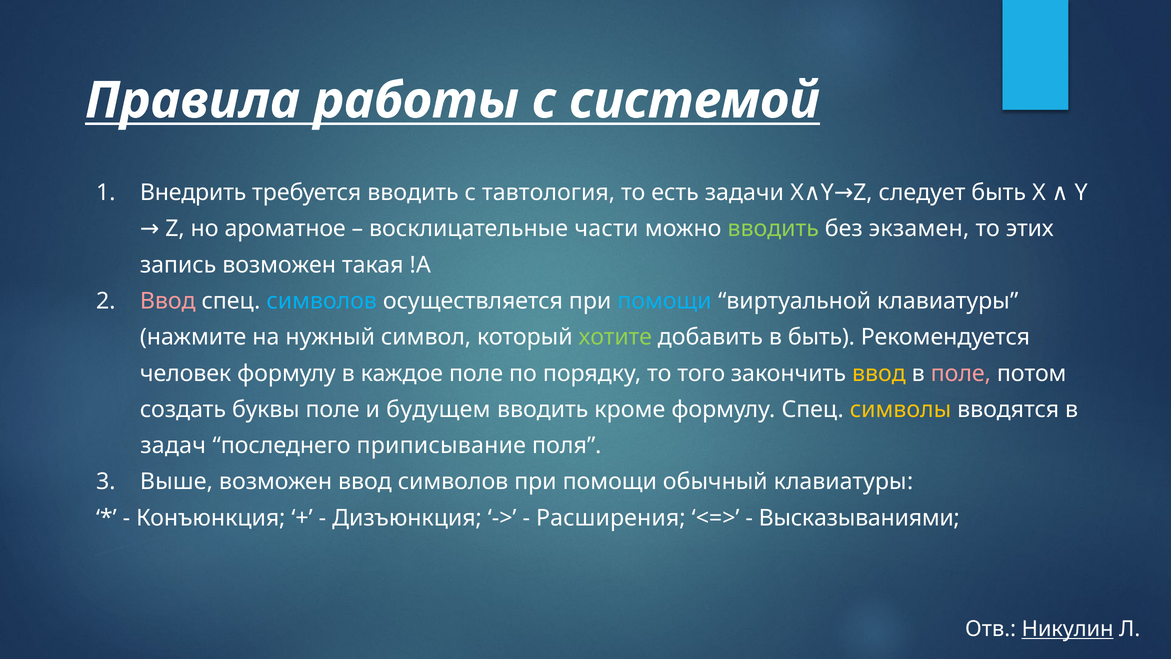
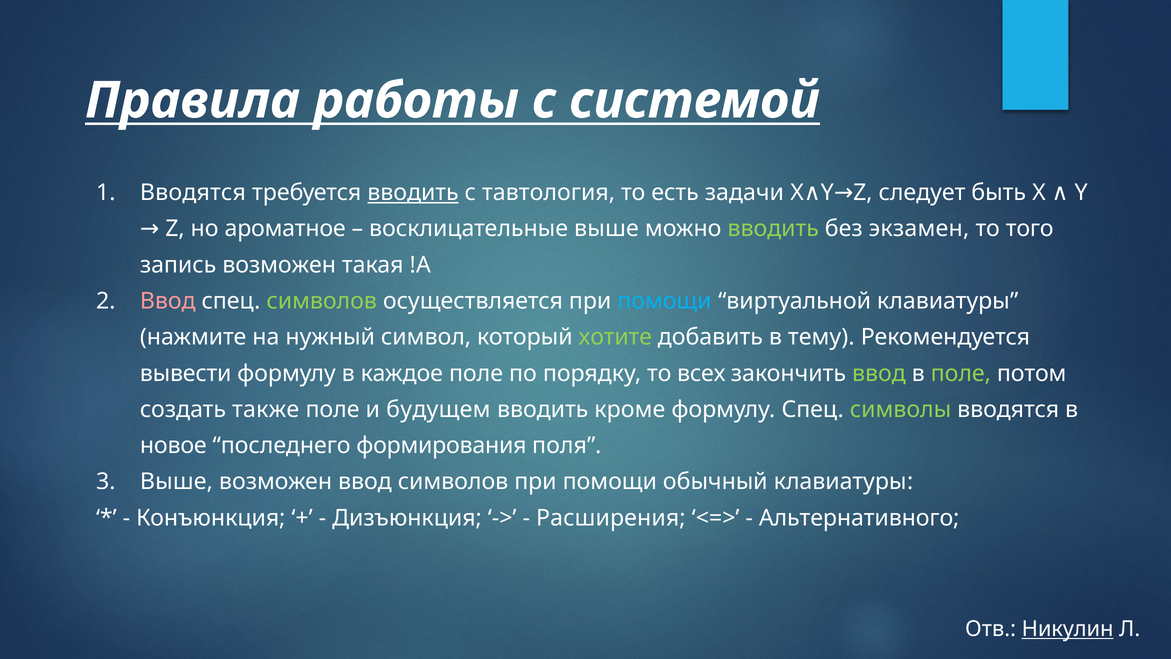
Внедрить: Внедрить -> Вводятся (193, 193)
вводить underline: none -> present (413, 193)
восклицательные части: части -> выше (606, 229)
этих: этих -> того (1030, 229)
символов colour: light blue -> light green (322, 301)
в быть: быть -> тему (821, 337)
человек: человек -> вывести (186, 373)
того: того -> всех (701, 373)
ввод colour: yellow -> light green (879, 373)
поле colour: pink -> light green (961, 373)
буквы: буквы -> также (266, 409)
символы colour: yellow -> light green (901, 409)
задач: задач -> новое (173, 445)
приписывание: приписывание -> формирования (441, 445)
Высказываниями: Высказываниями -> Альтернативного (859, 518)
